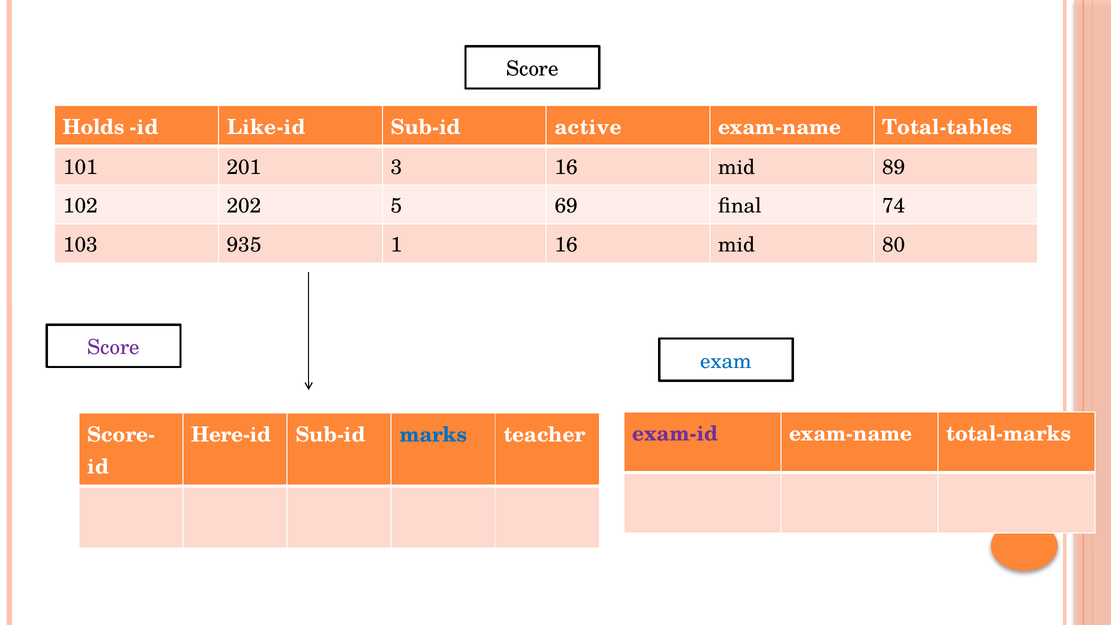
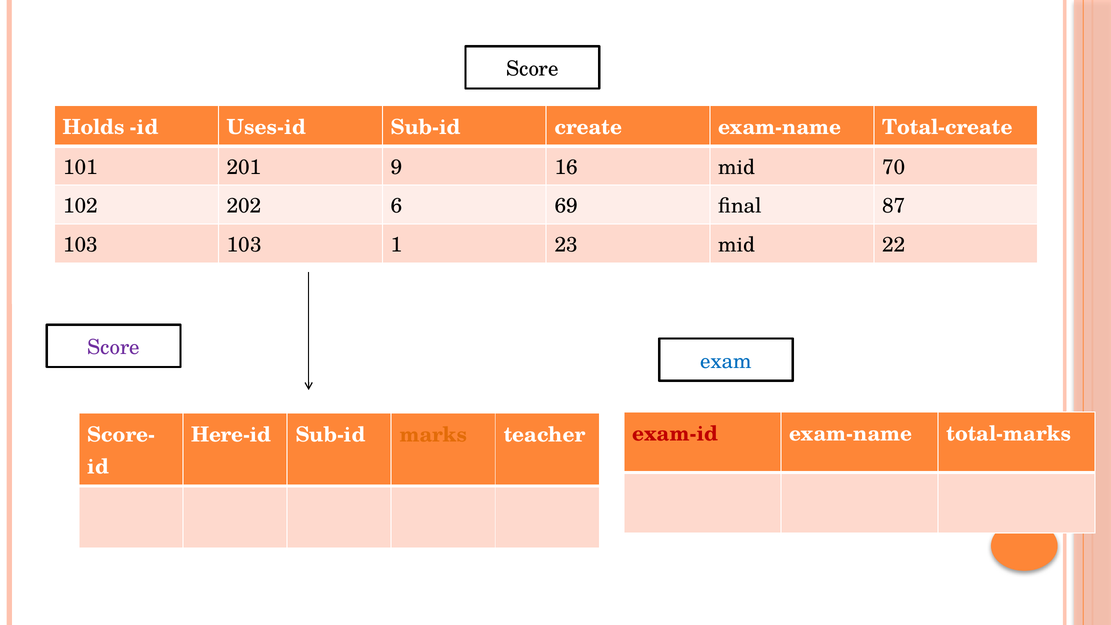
Like-id: Like-id -> Uses-id (266, 127)
active: active -> create (588, 127)
Total-tables: Total-tables -> Total-create (947, 127)
3: 3 -> 9 (397, 167)
89: 89 -> 70 (894, 167)
5: 5 -> 6 (397, 206)
74: 74 -> 87 (894, 206)
103 935: 935 -> 103 (244, 245)
1 16: 16 -> 23 (566, 245)
80: 80 -> 22 (894, 245)
exam-id colour: purple -> red (675, 434)
marks colour: blue -> orange (433, 435)
